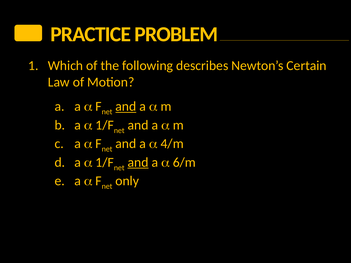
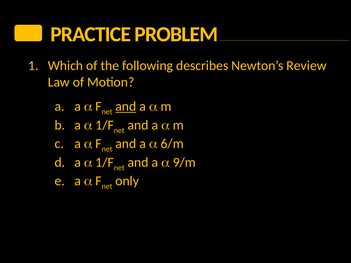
Certain: Certain -> Review (307, 66)
4/m: 4/m -> 6/m (172, 144)
and underline: present -> none (138, 162)
6/m: 6/m -> 9/m (184, 162)
